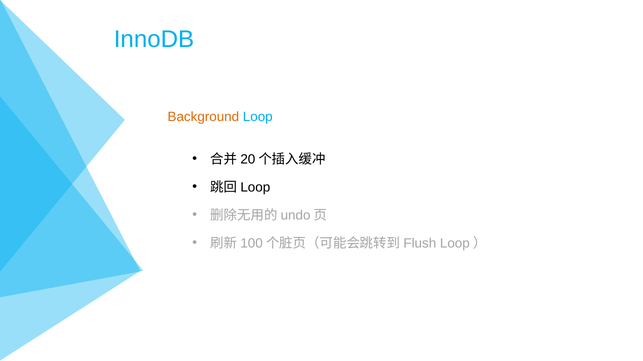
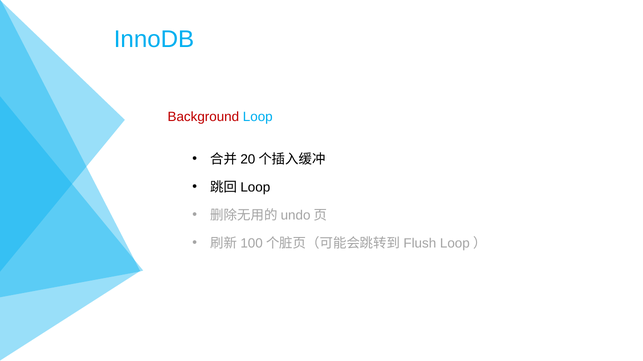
Background colour: orange -> red (203, 117)
